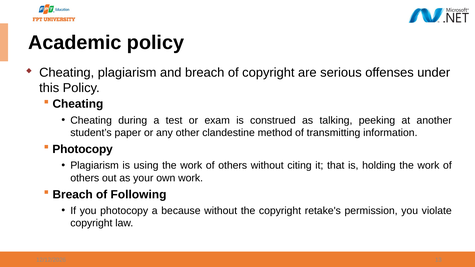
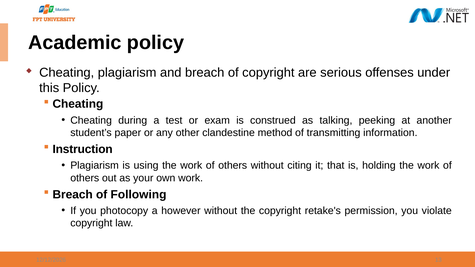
Photocopy: Photocopy -> Instruction (83, 149)
because: because -> however (181, 211)
